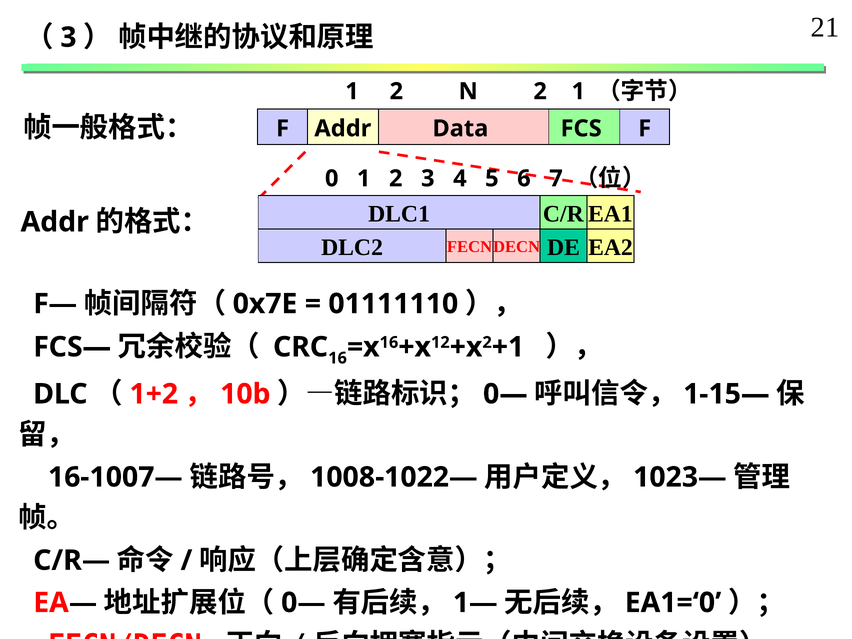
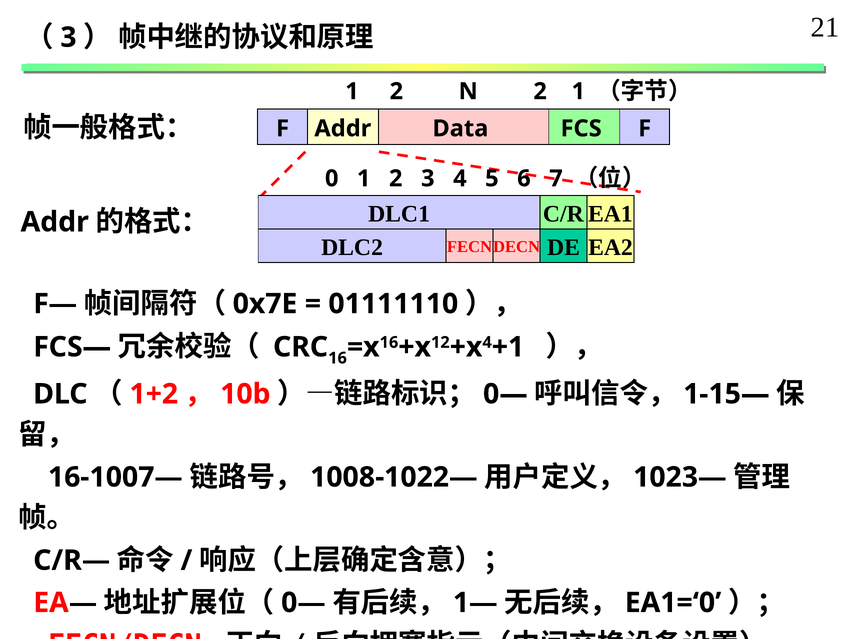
2: 2 -> 4 (487, 342)
